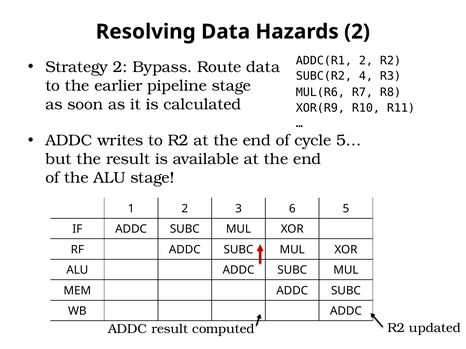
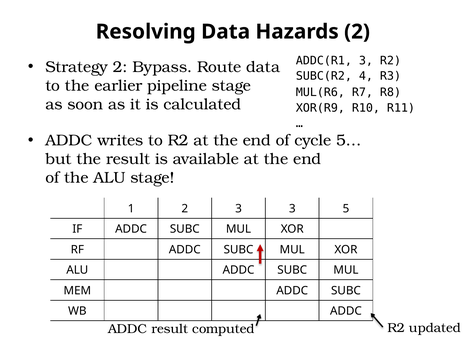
ADDC(R1 2: 2 -> 3 (366, 61)
3 6: 6 -> 3 (292, 209)
